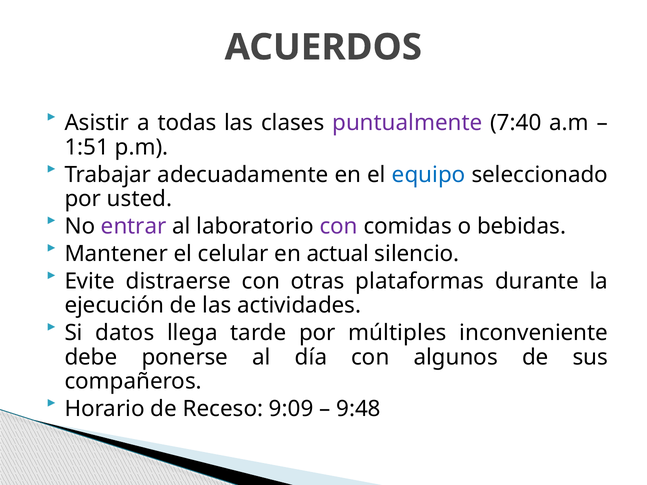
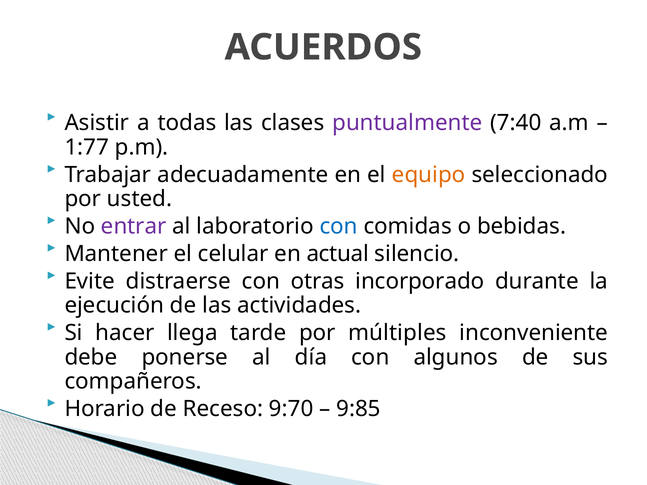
1:51: 1:51 -> 1:77 (87, 147)
equipo colour: blue -> orange (429, 175)
con colour: purple -> blue (339, 226)
plataformas: plataformas -> incorporado (420, 281)
datos: datos -> hacer (125, 333)
9:09: 9:09 -> 9:70 (291, 409)
9:48: 9:48 -> 9:85 (359, 409)
